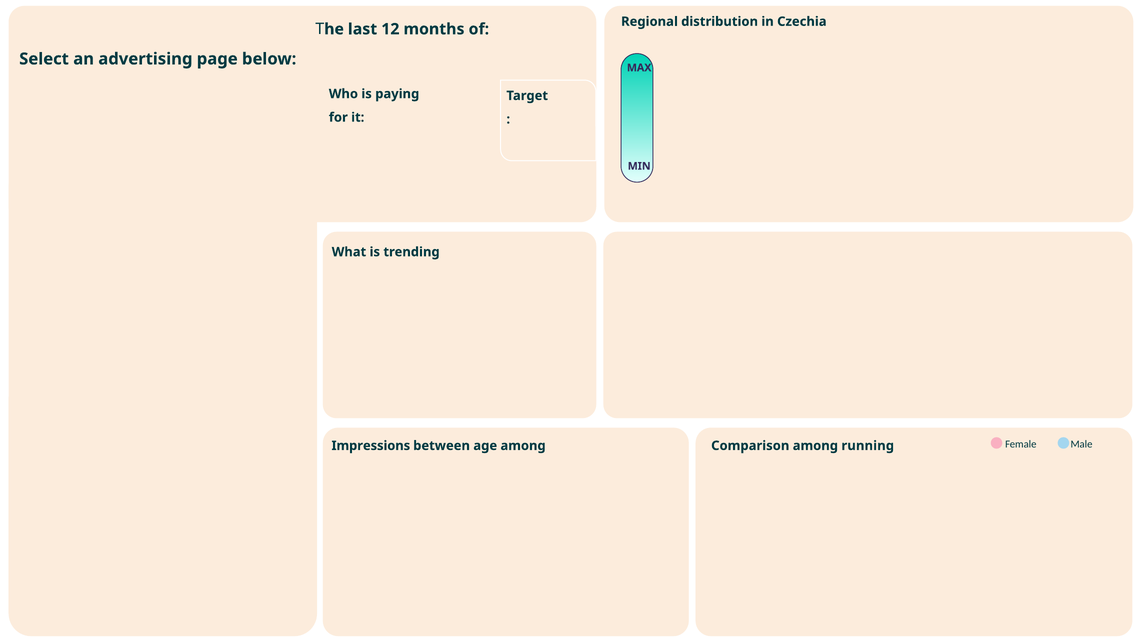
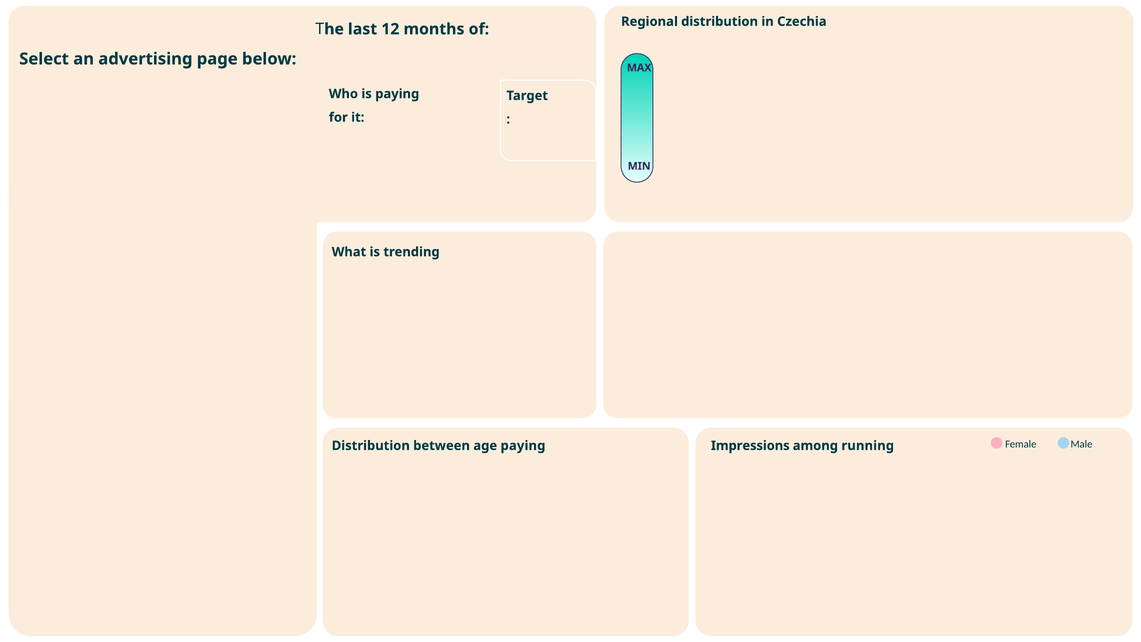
Impressions: Impressions -> Distribution (371, 446)
age among: among -> paying (523, 446)
Comparison: Comparison -> Impressions (750, 446)
